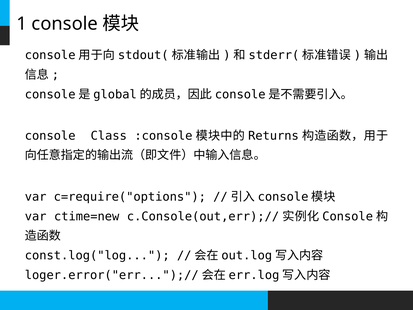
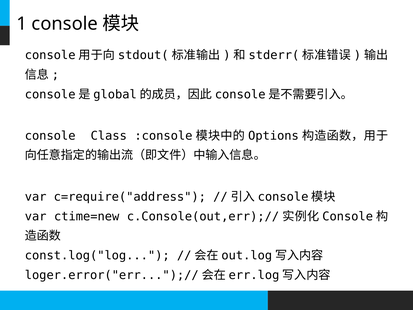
Returns: Returns -> Options (273, 136)
c=require("options: c=require("options -> c=require("address (130, 197)
